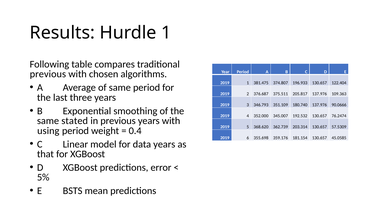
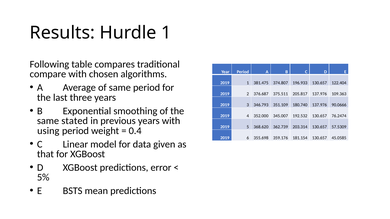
previous: previous -> compare (48, 74)
data years: years -> given (164, 144)
